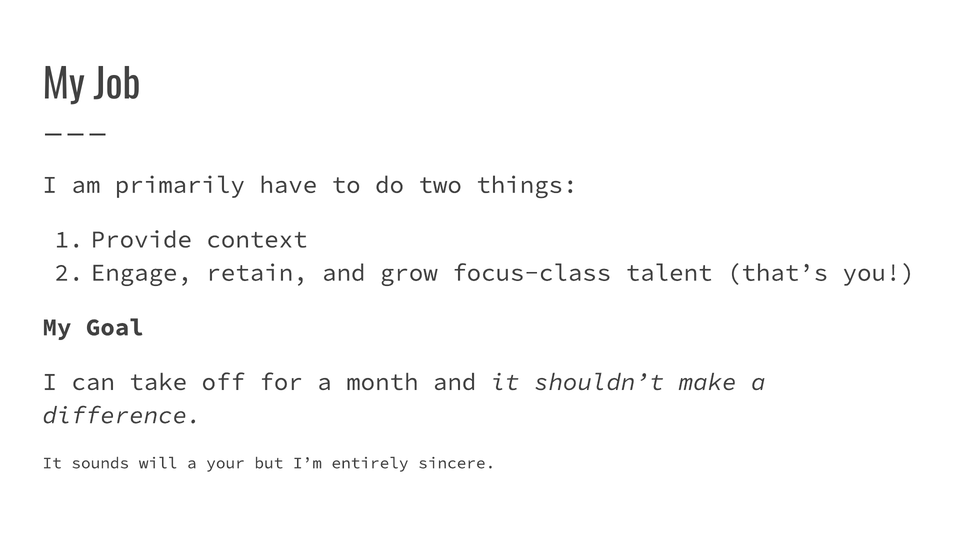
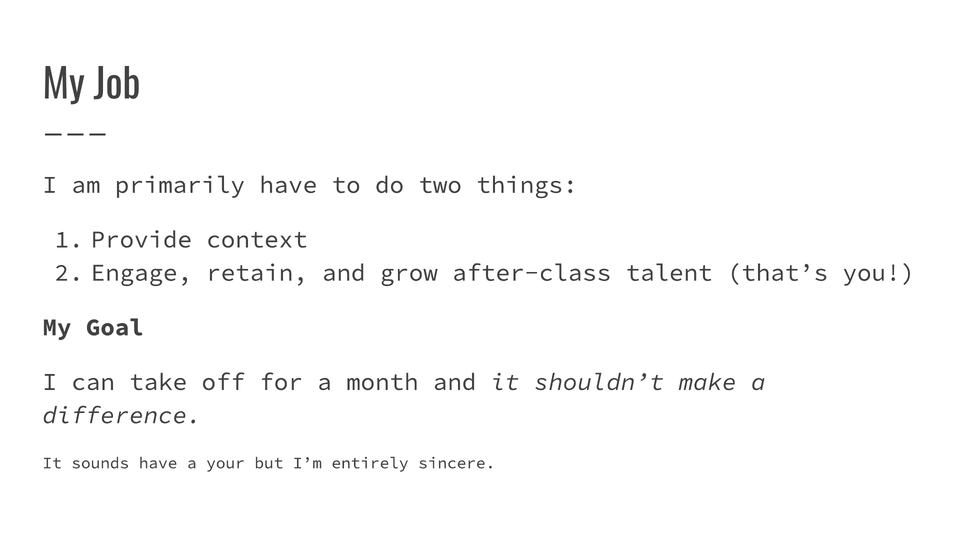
focus-class: focus-class -> after-class (532, 273)
sounds will: will -> have (158, 463)
